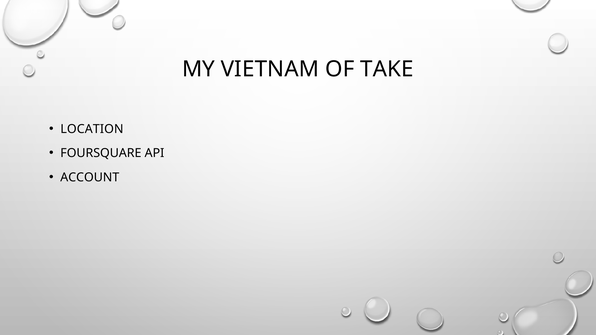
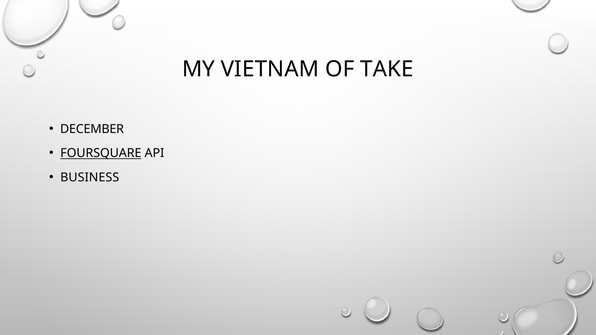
LOCATION: LOCATION -> DECEMBER (92, 129)
FOURSQUARE underline: none -> present (101, 153)
ACCOUNT: ACCOUNT -> BUSINESS (90, 177)
